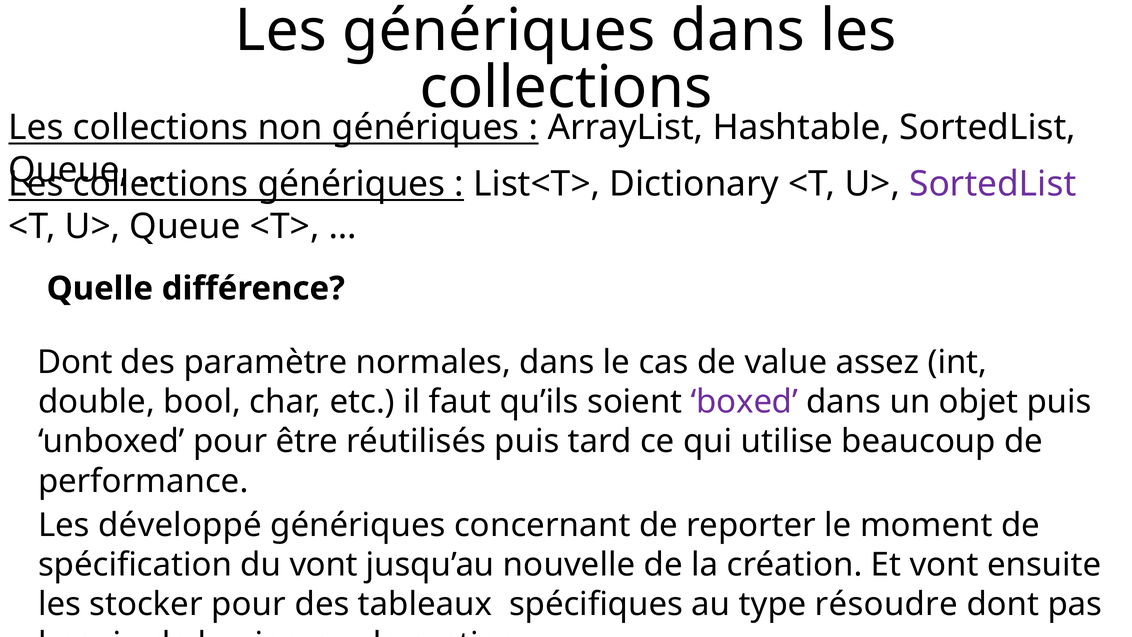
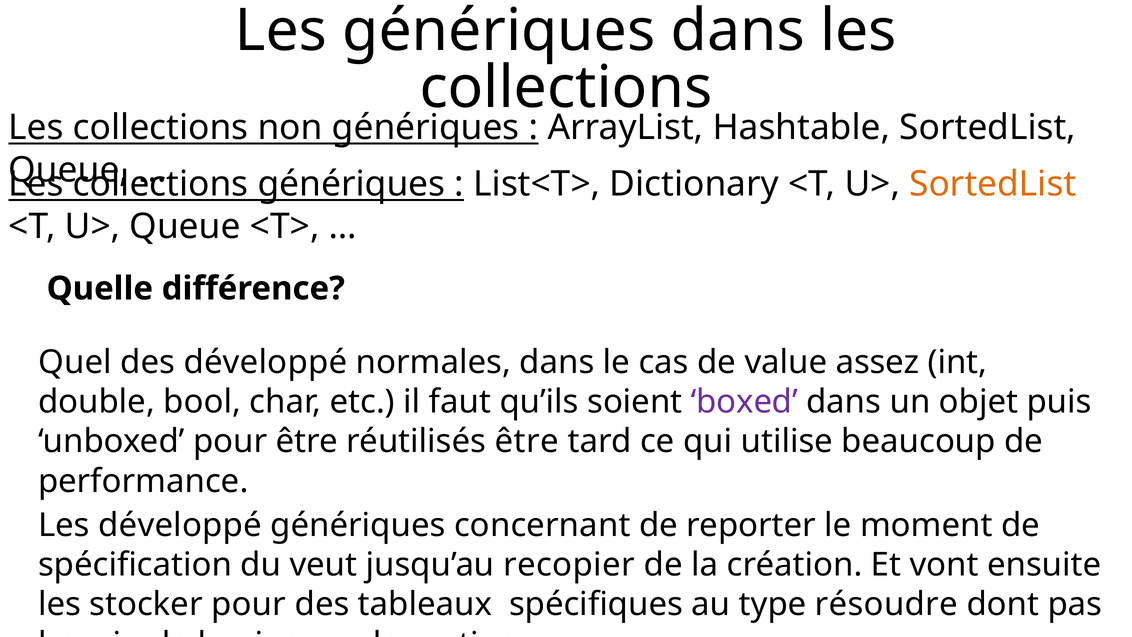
SortedList colour: purple -> orange (993, 184)
Dont: Dont -> Quel (75, 362)
des paramètre: paramètre -> développé (265, 362)
réutilisés puis: puis -> être (527, 441)
du vont: vont -> veut (323, 565)
nouvelle: nouvelle -> recopier (569, 565)
